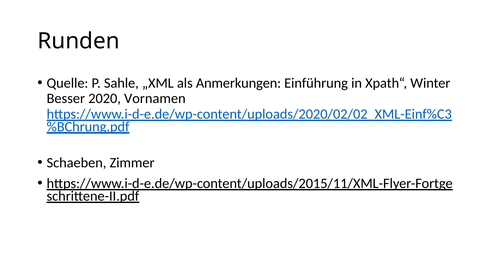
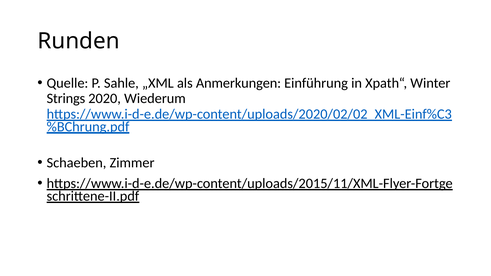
Besser: Besser -> Strings (66, 98)
Vornamen: Vornamen -> Wiederum (155, 98)
